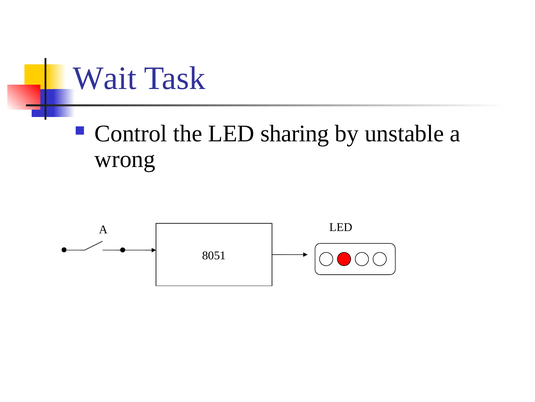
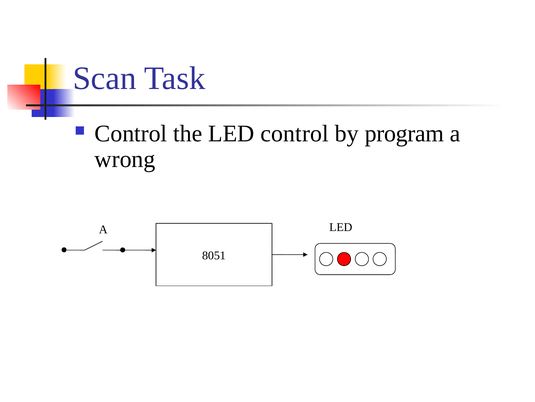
Wait: Wait -> Scan (105, 78)
LED sharing: sharing -> control (295, 133)
unstable: unstable -> program (404, 133)
